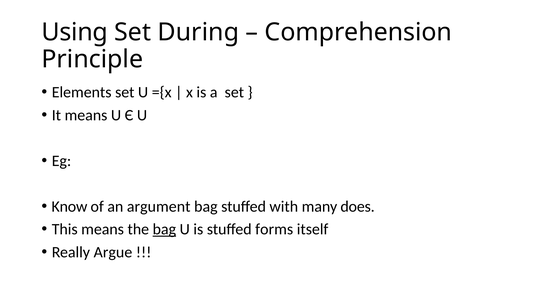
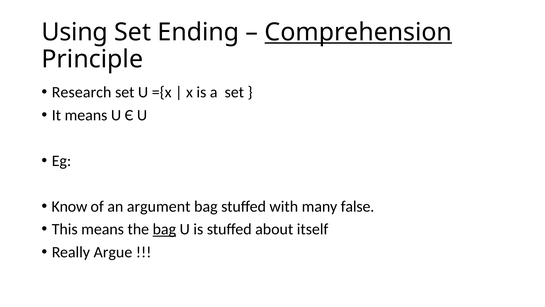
During: During -> Ending (198, 32)
Comprehension underline: none -> present (358, 32)
Elements: Elements -> Research (82, 92)
does: does -> false (358, 206)
forms: forms -> about (274, 229)
